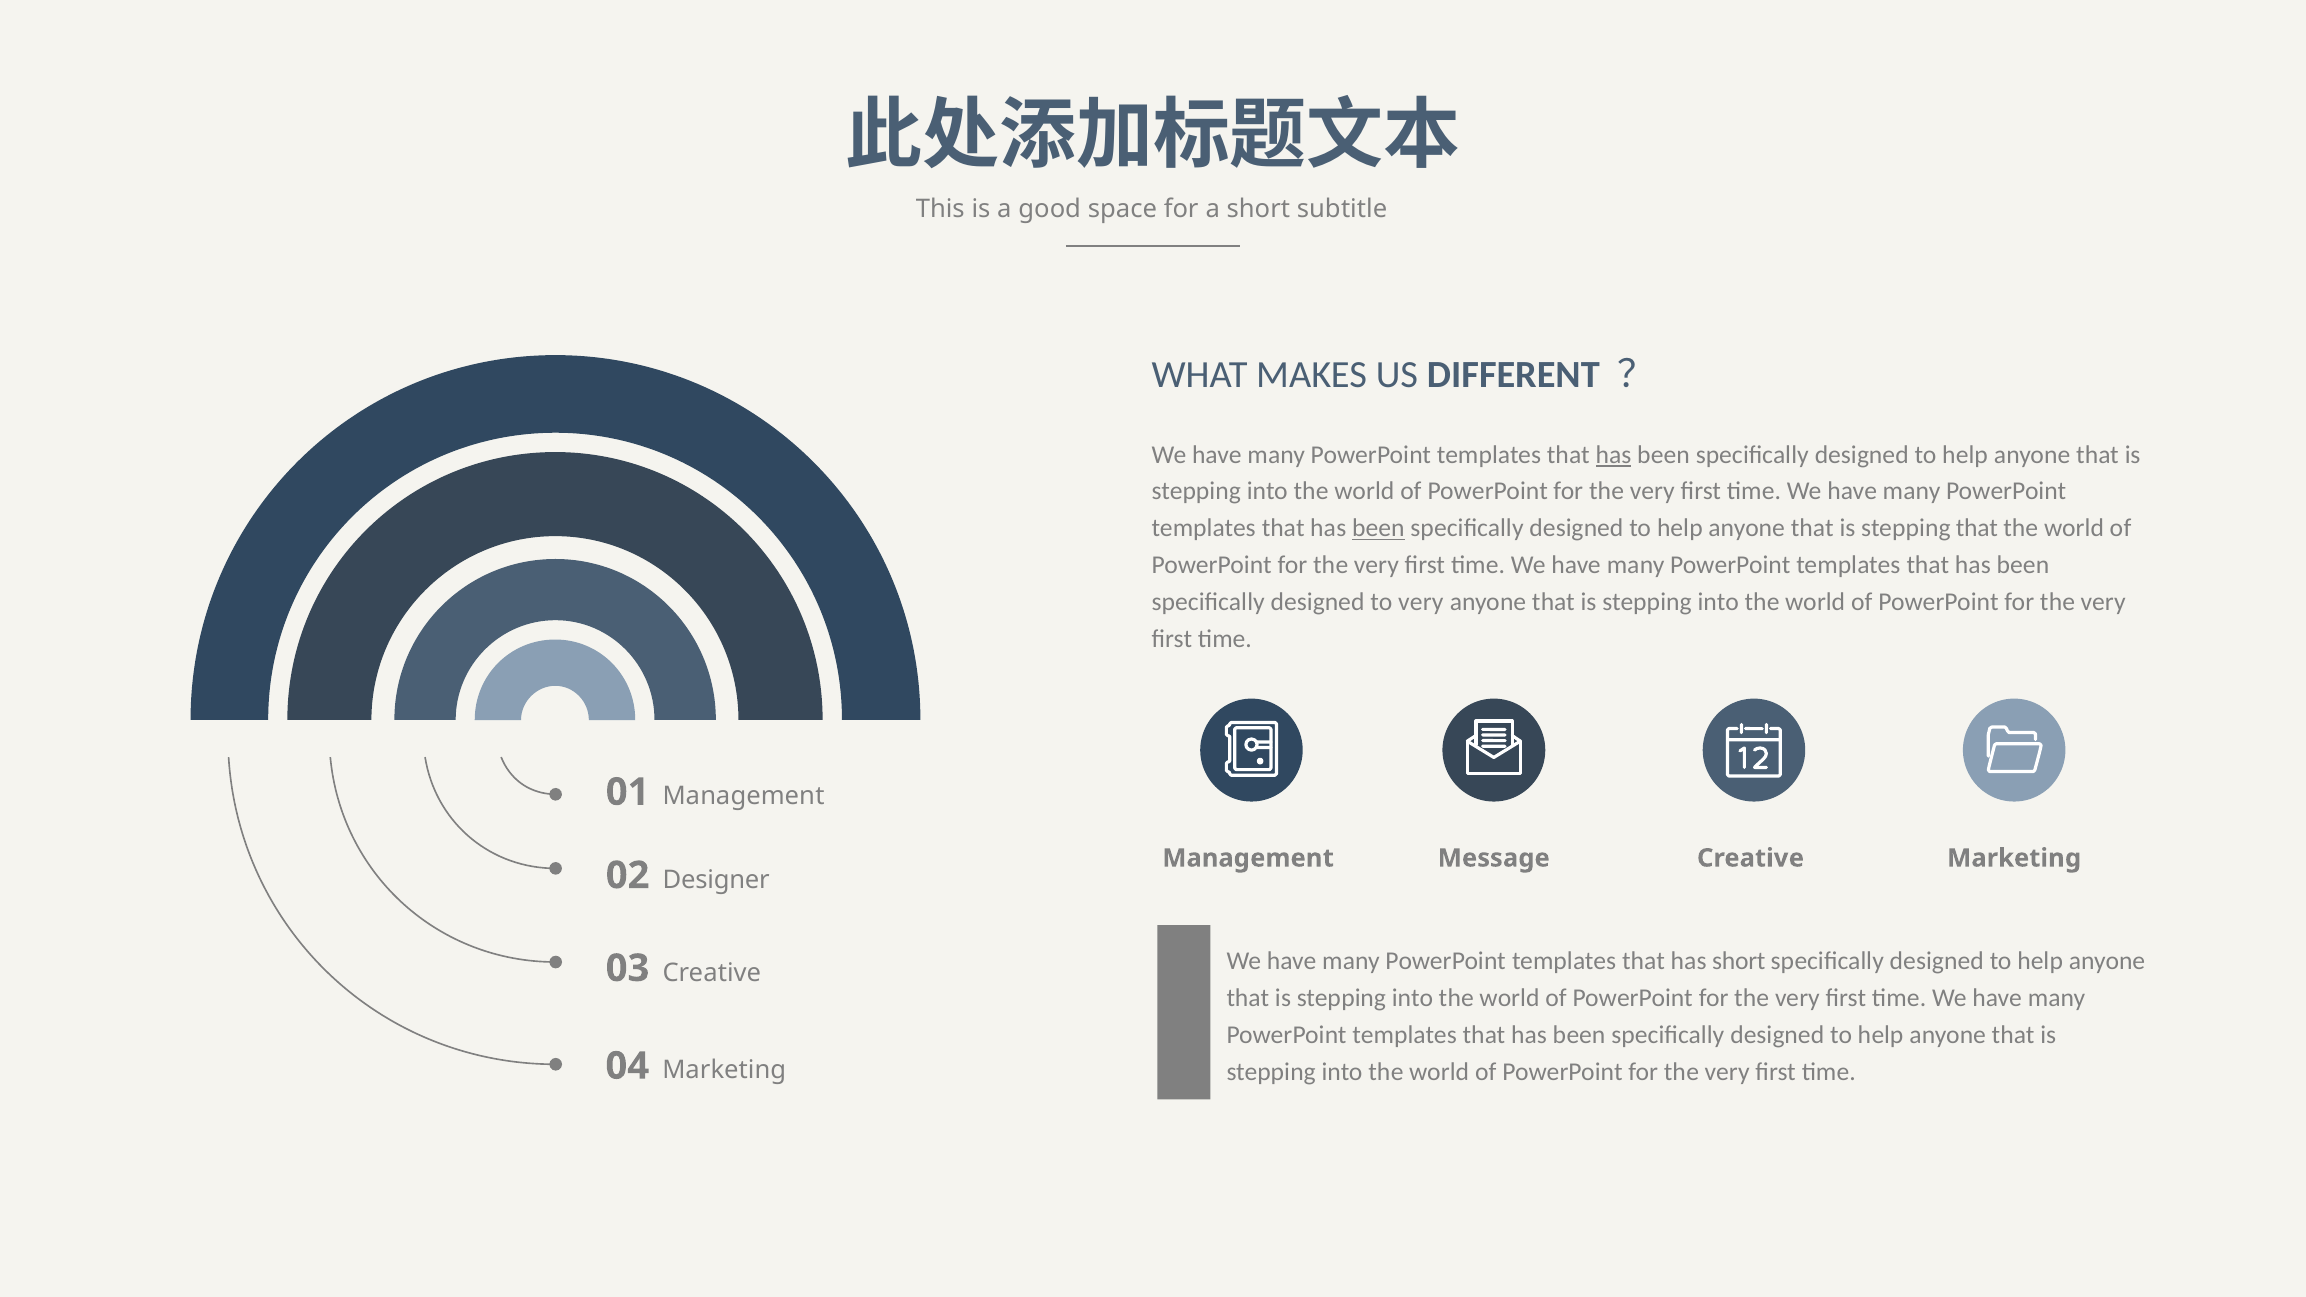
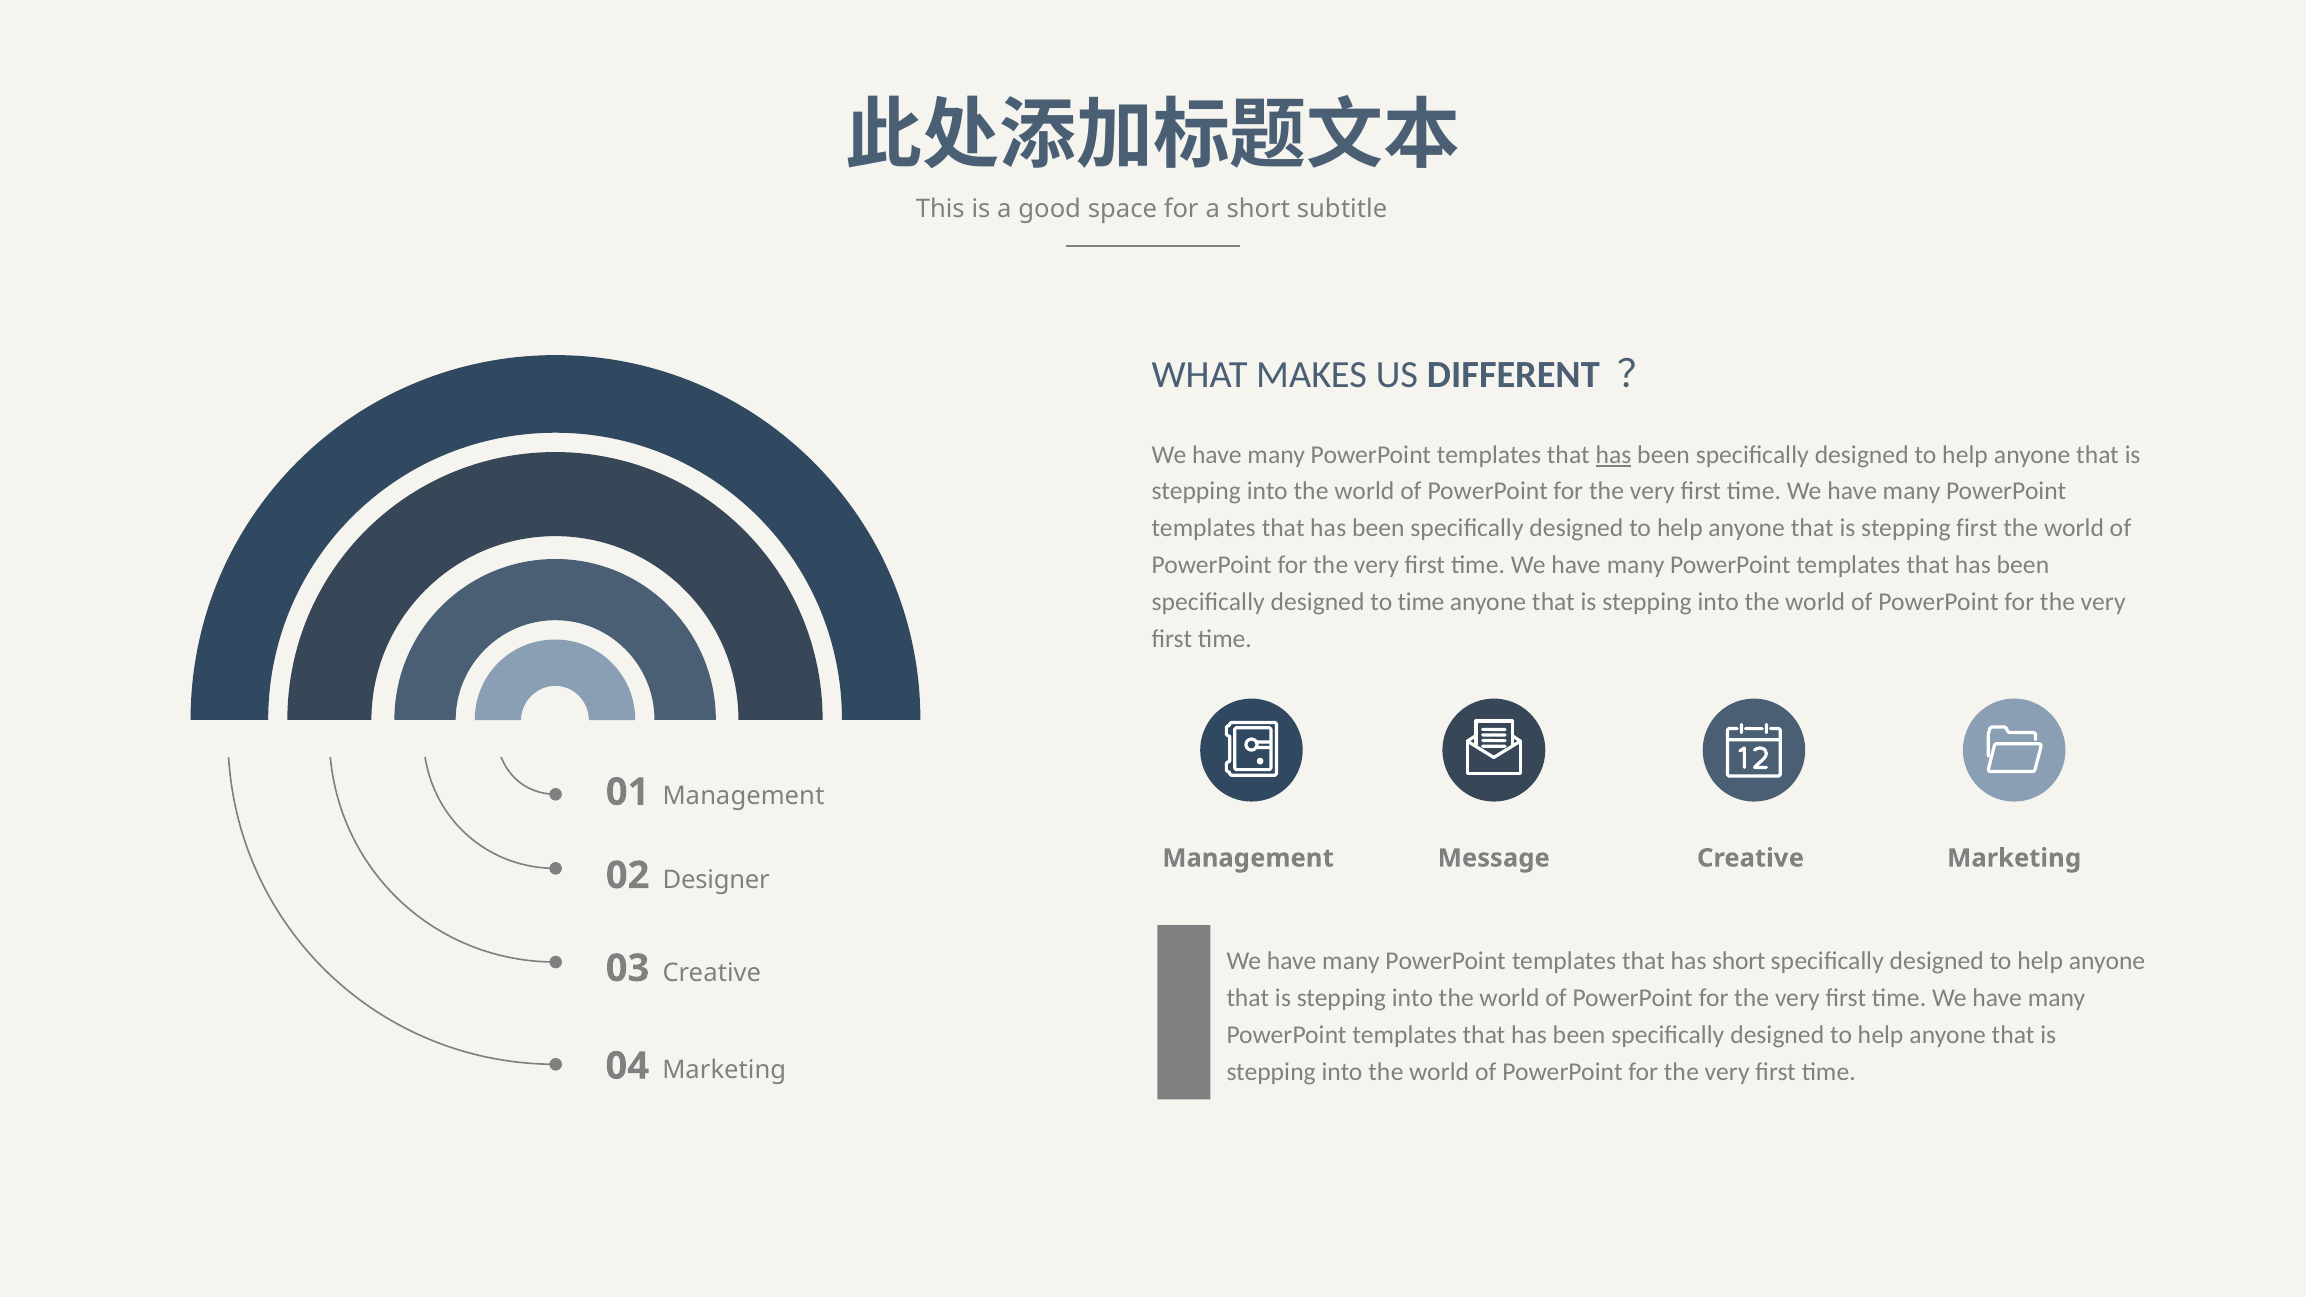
been underline: present -> none (1378, 528)
stepping that: that -> first (1977, 528)
to very: very -> time (1421, 602)
